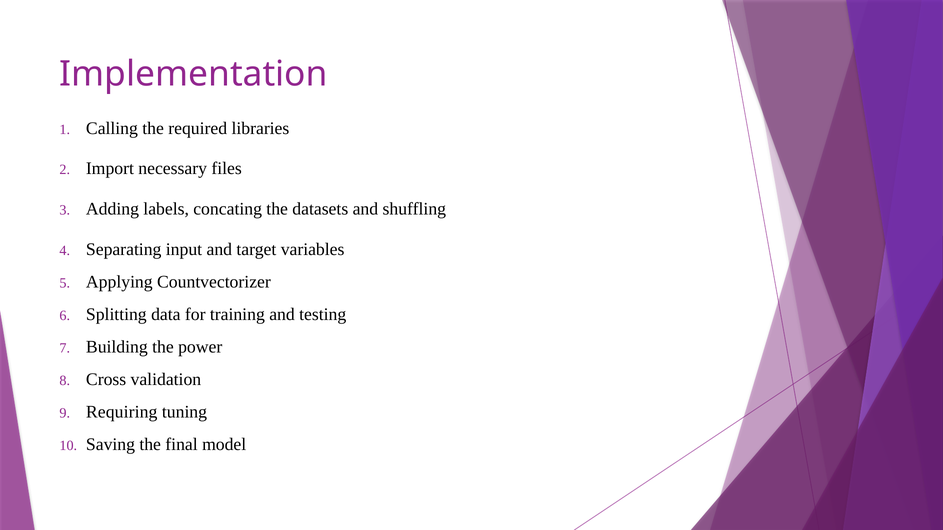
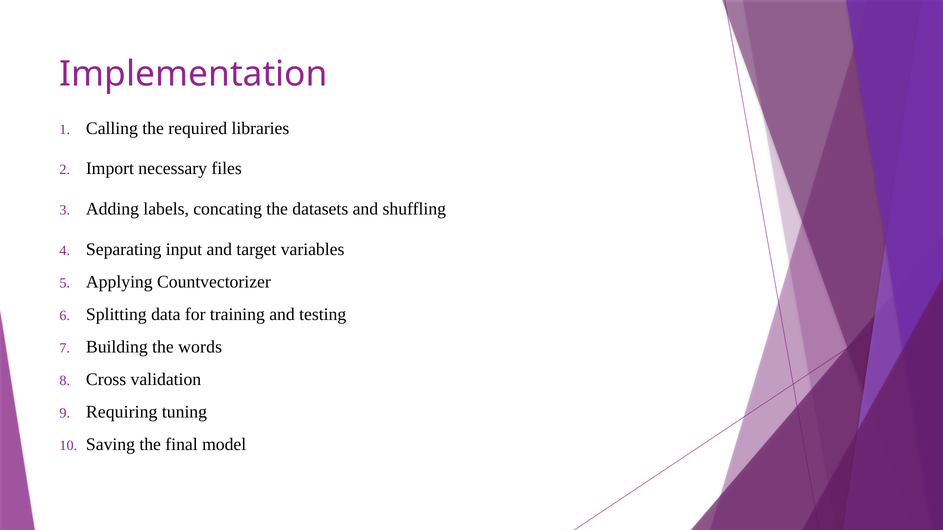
power: power -> words (200, 347)
